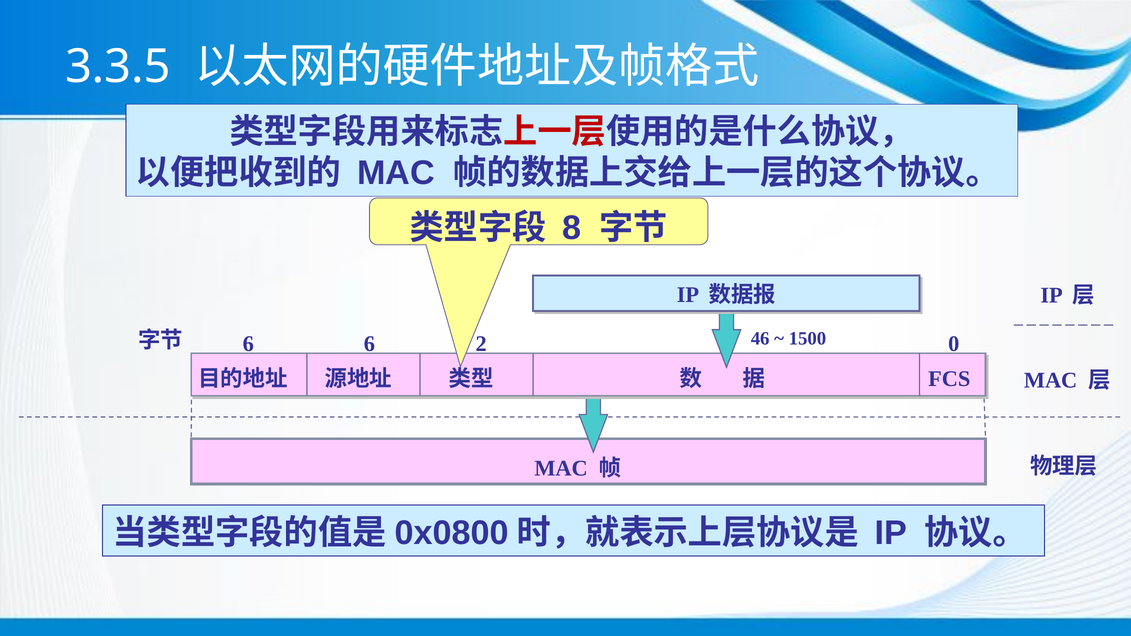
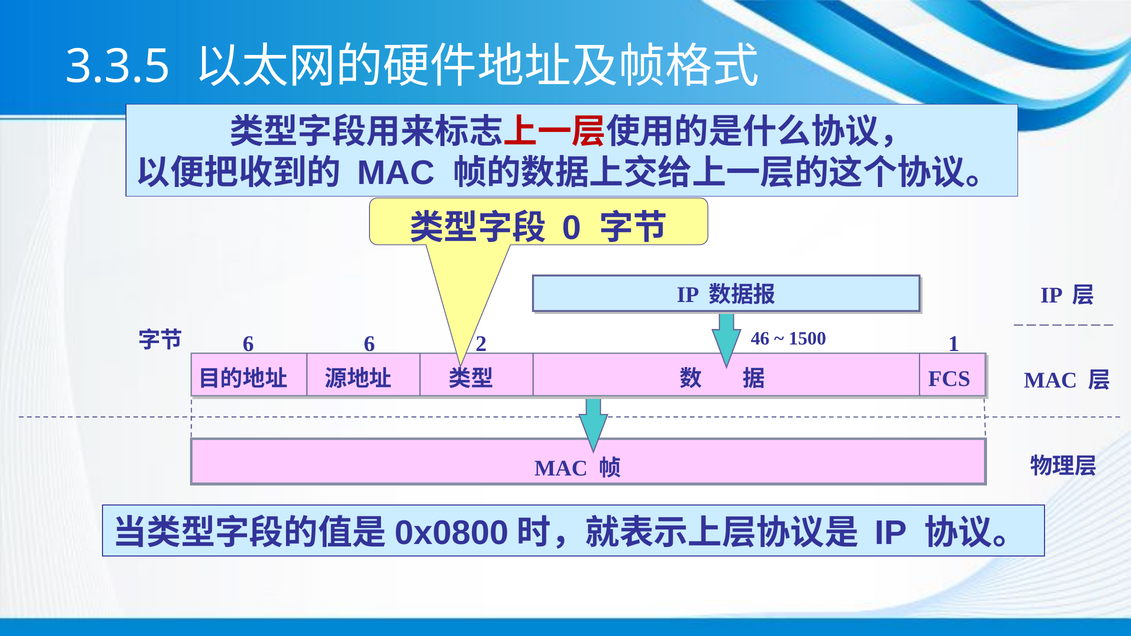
8: 8 -> 0 (572, 228)
0: 0 -> 1 (954, 344)
